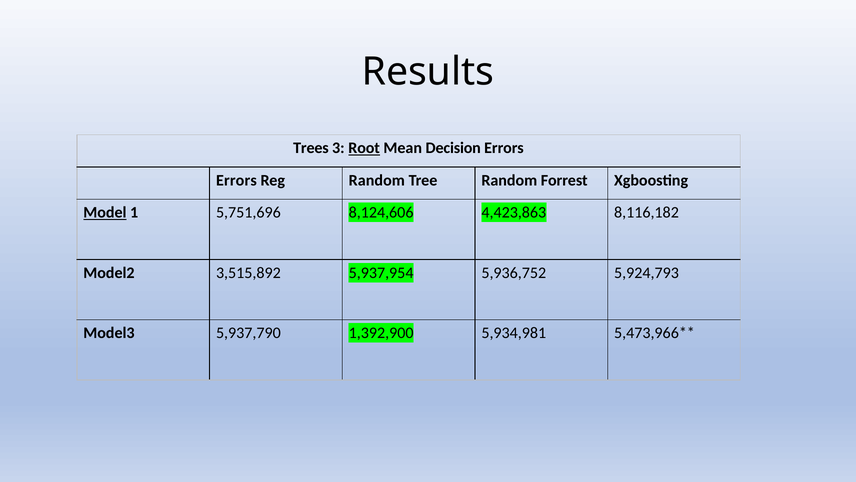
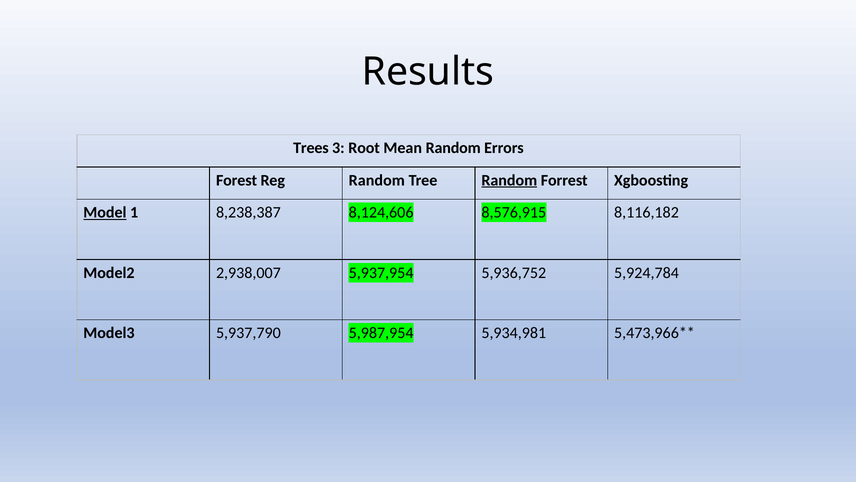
Root underline: present -> none (364, 148)
Mean Decision: Decision -> Random (453, 148)
Errors: Errors -> Forest (237, 180)
Random underline: none -> present (509, 180)
5,751,696: 5,751,696 -> 8,238,387 (248, 212)
4,423,863: 4,423,863 -> 8,576,915 (514, 212)
3,515,892: 3,515,892 -> 2,938,007 (248, 272)
5,924,793: 5,924,793 -> 5,924,784 (647, 272)
1,392,900: 1,392,900 -> 5,987,954 (381, 333)
